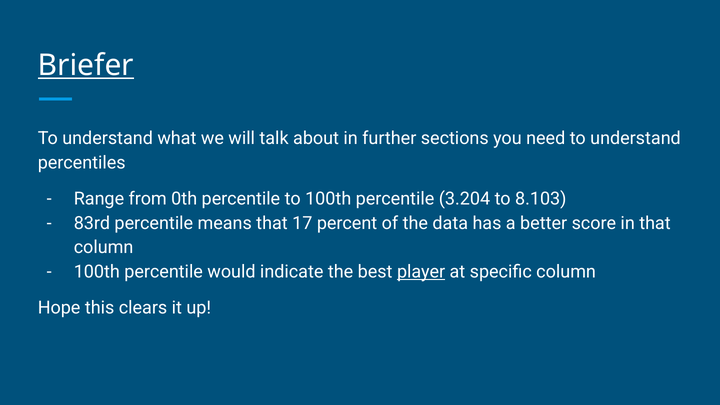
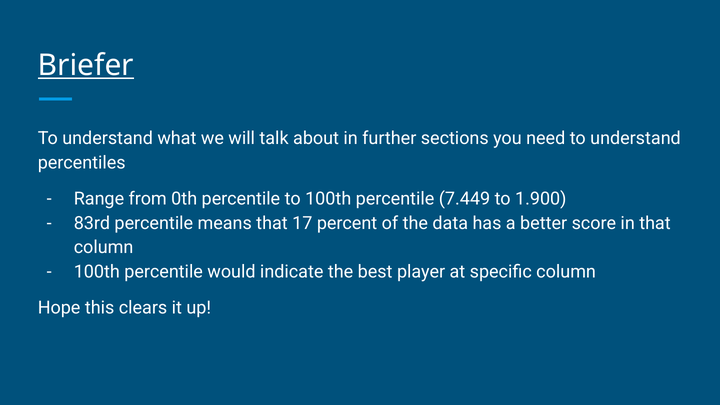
3.204: 3.204 -> 7.449 (464, 199)
8.103: 8.103 -> 1.900 (541, 199)
player underline: present -> none (421, 272)
